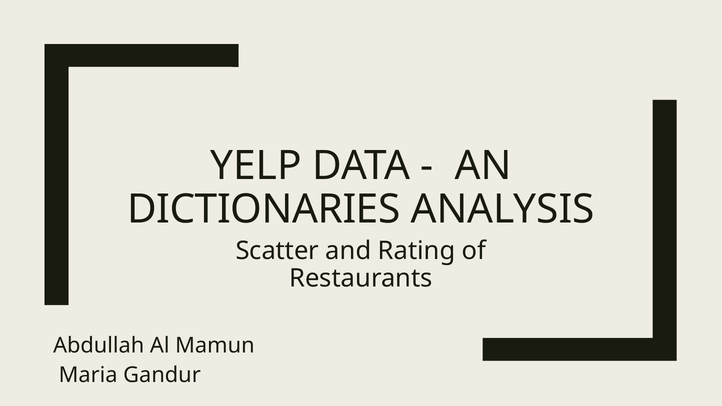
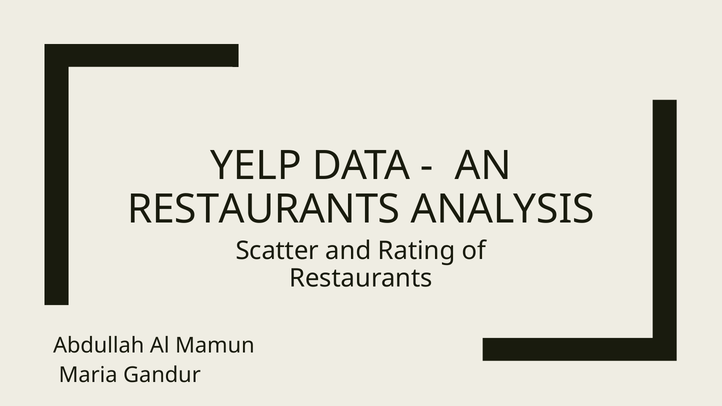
DICTIONARIES: DICTIONARIES -> RESTAURANTS (264, 209)
